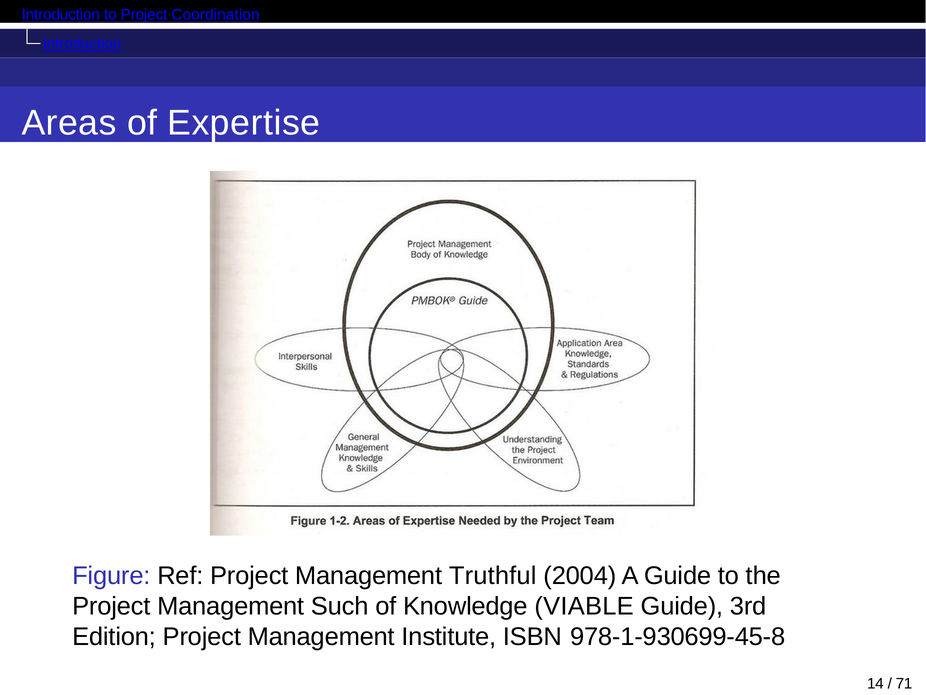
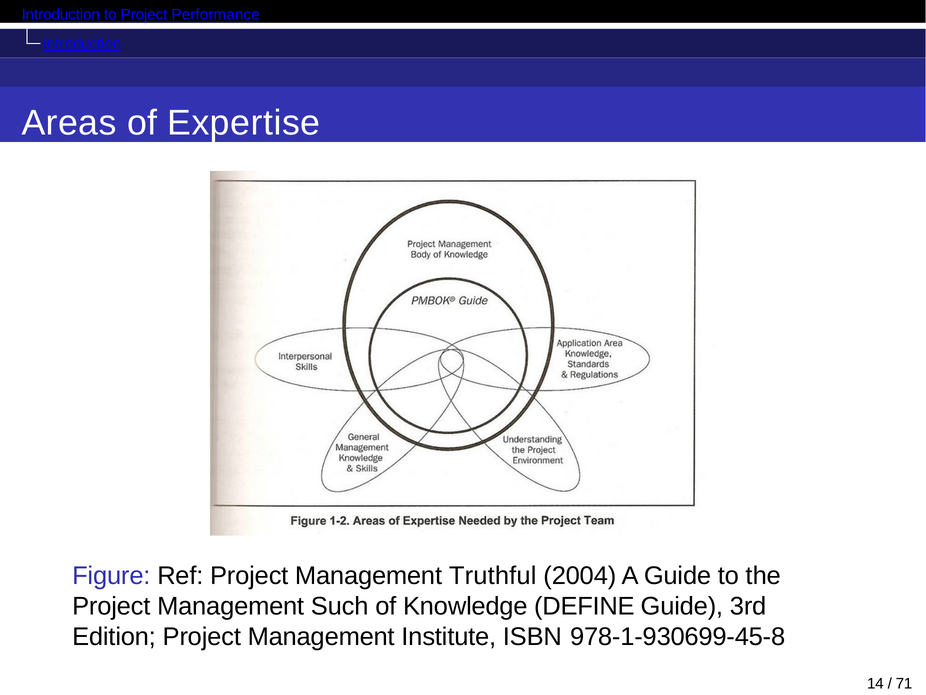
Coordination: Coordination -> Performance (216, 15)
VIABLE: VIABLE -> DEFINE (584, 606)
